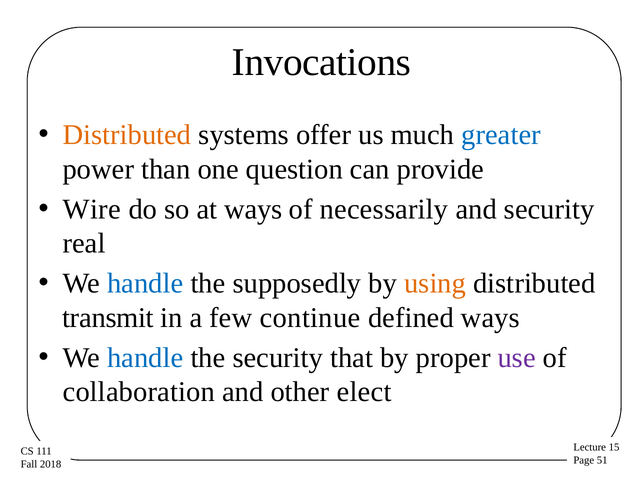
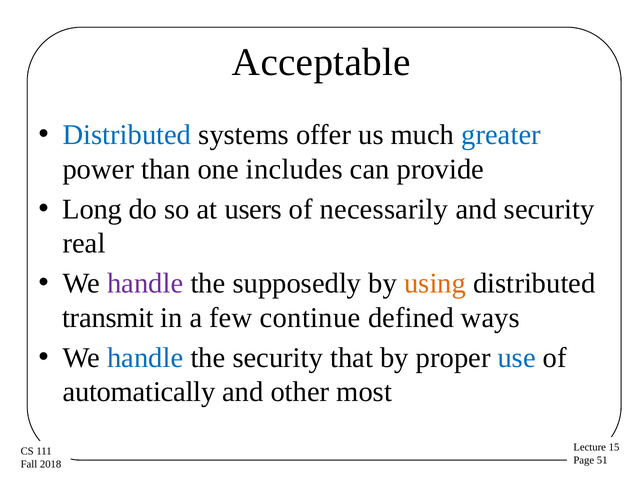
Invocations: Invocations -> Acceptable (321, 62)
Distributed colour: orange -> blue (127, 135)
question: question -> includes (294, 169)
Wire: Wire -> Long (92, 209)
at ways: ways -> users (253, 209)
handle colour: blue -> purple (145, 284)
use colour: purple -> blue (517, 358)
collaboration: collaboration -> automatically (139, 392)
elect: elect -> most (364, 392)
